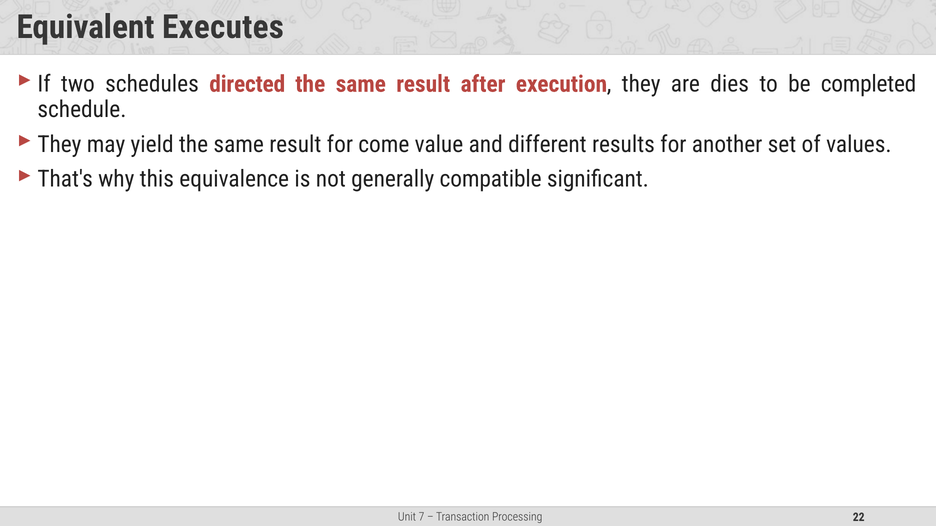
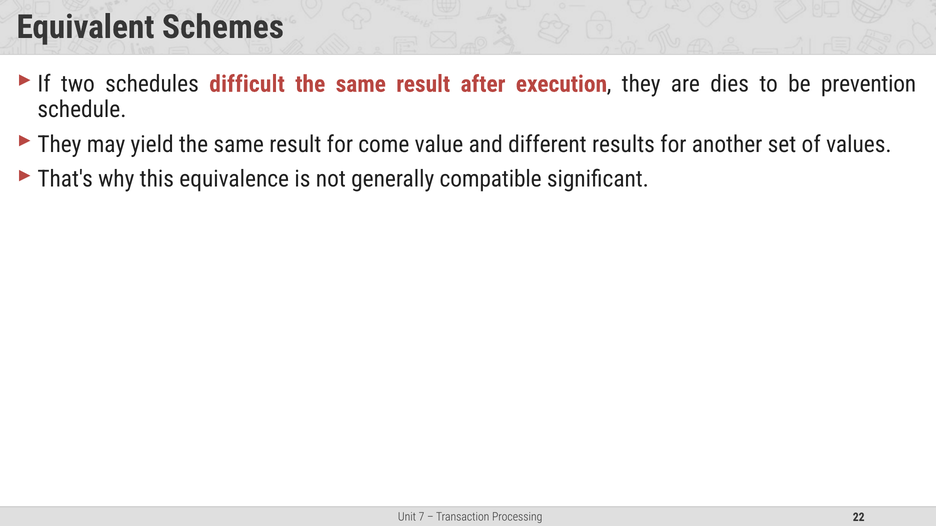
Executes: Executes -> Schemes (223, 27)
directed: directed -> difficult (247, 84)
completed: completed -> prevention (869, 84)
